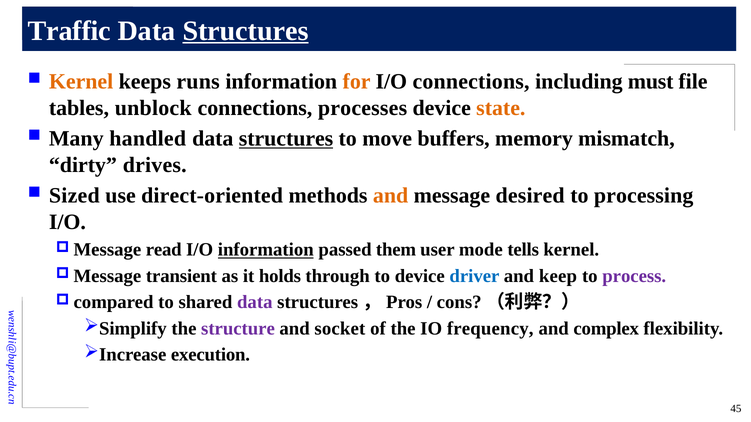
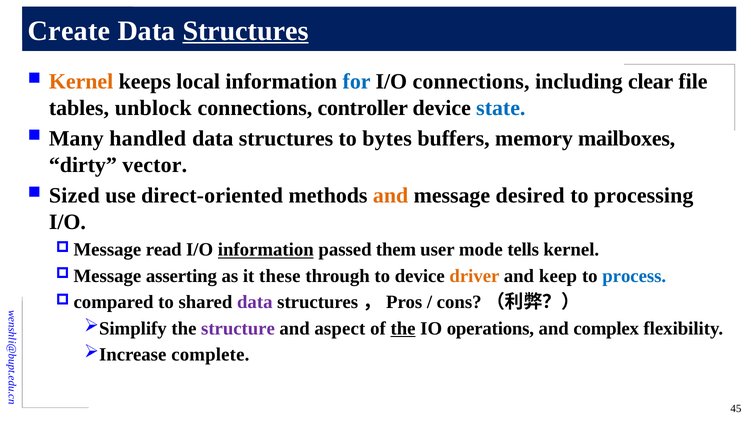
Traffic: Traffic -> Create (69, 31)
runs: runs -> local (198, 82)
for colour: orange -> blue (357, 82)
must: must -> clear (651, 82)
processes: processes -> controller (363, 108)
state colour: orange -> blue (501, 108)
structures underline: present -> none (286, 139)
move: move -> bytes (387, 139)
mismatch: mismatch -> mailboxes (627, 139)
drives: drives -> vector (155, 165)
transient: transient -> asserting (181, 276)
holds: holds -> these (280, 276)
driver colour: blue -> orange (474, 276)
process colour: purple -> blue (634, 276)
socket: socket -> aspect (340, 329)
the underline: none -> present (403, 329)
frequency: frequency -> operations (490, 329)
execution: execution -> complete (210, 355)
